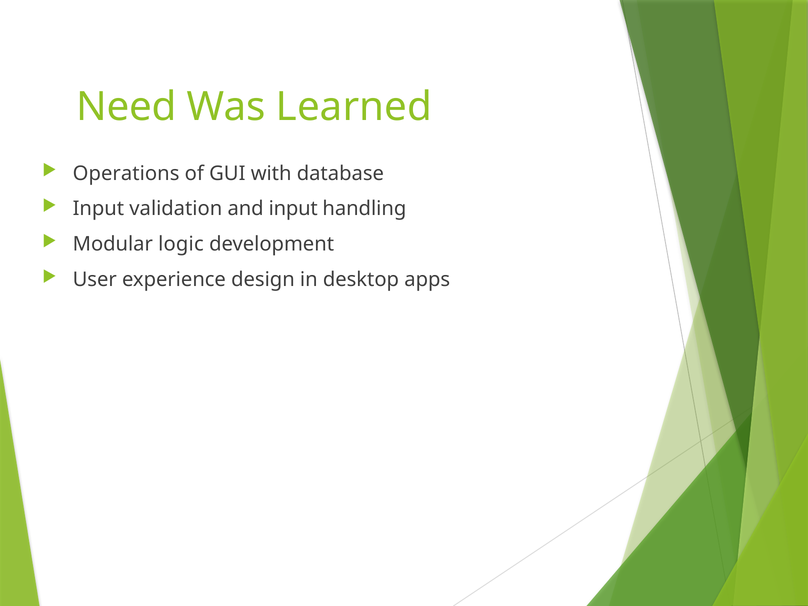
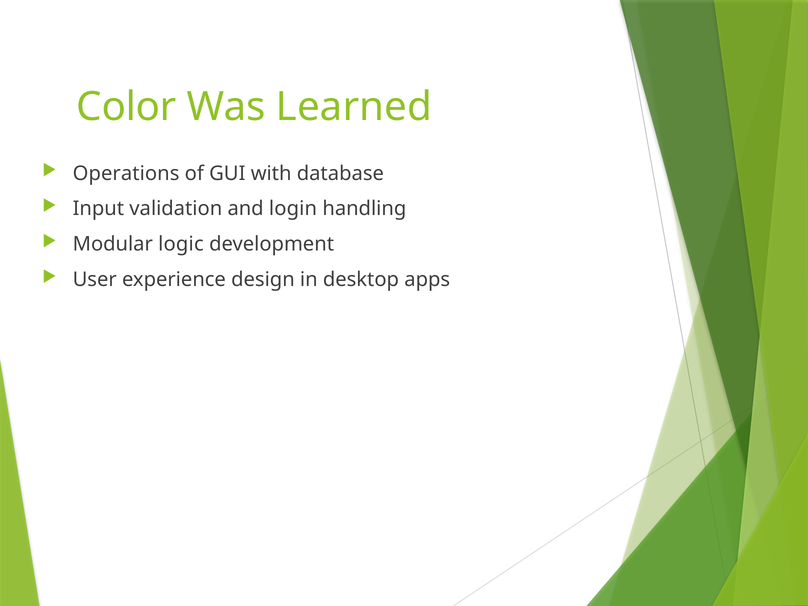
Need: Need -> Color (126, 107)
and input: input -> login (293, 209)
